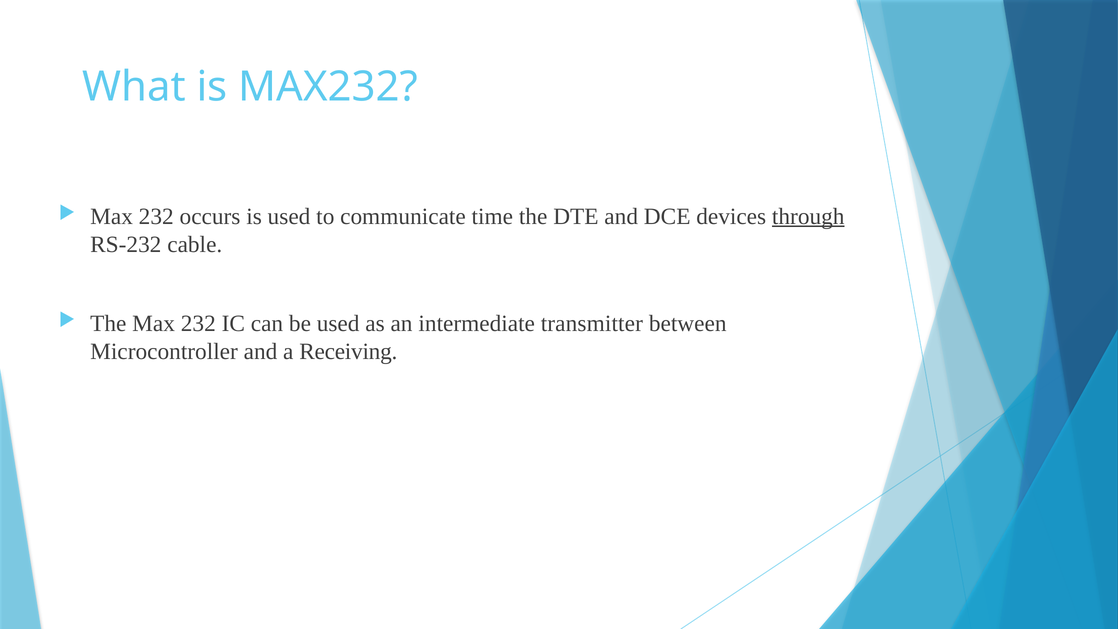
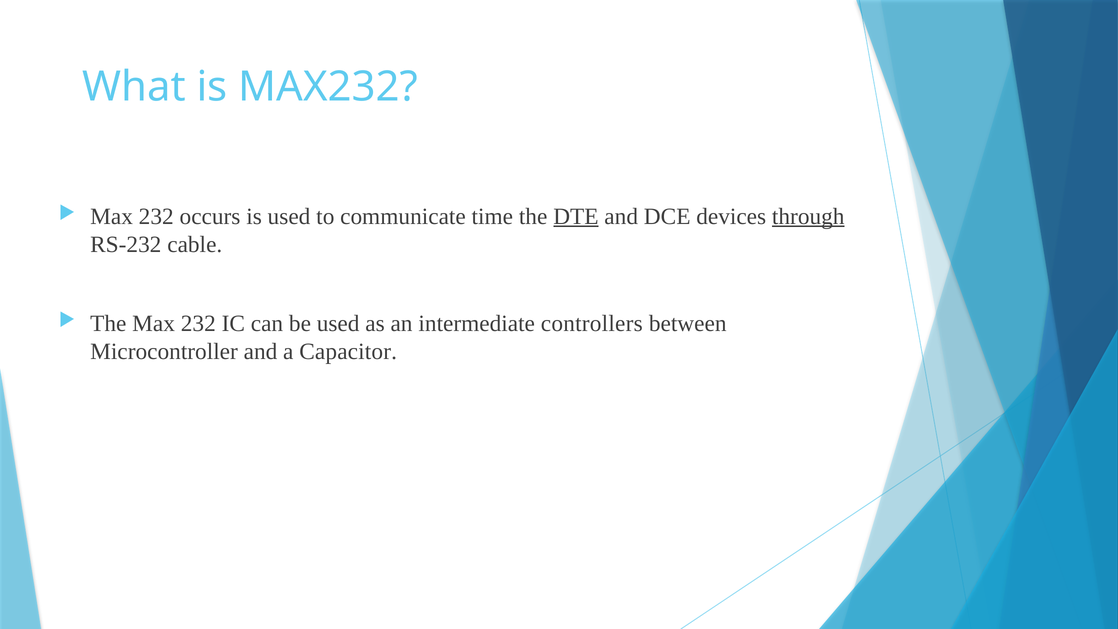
DTE underline: none -> present (576, 216)
transmitter: transmitter -> controllers (592, 324)
Receiving: Receiving -> Capacitor (348, 352)
